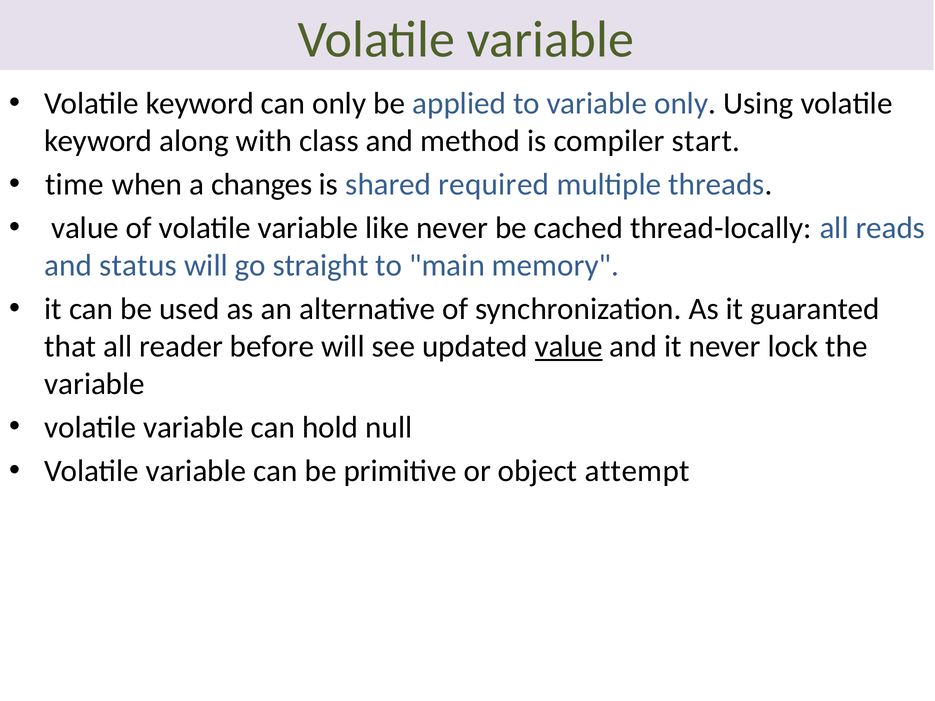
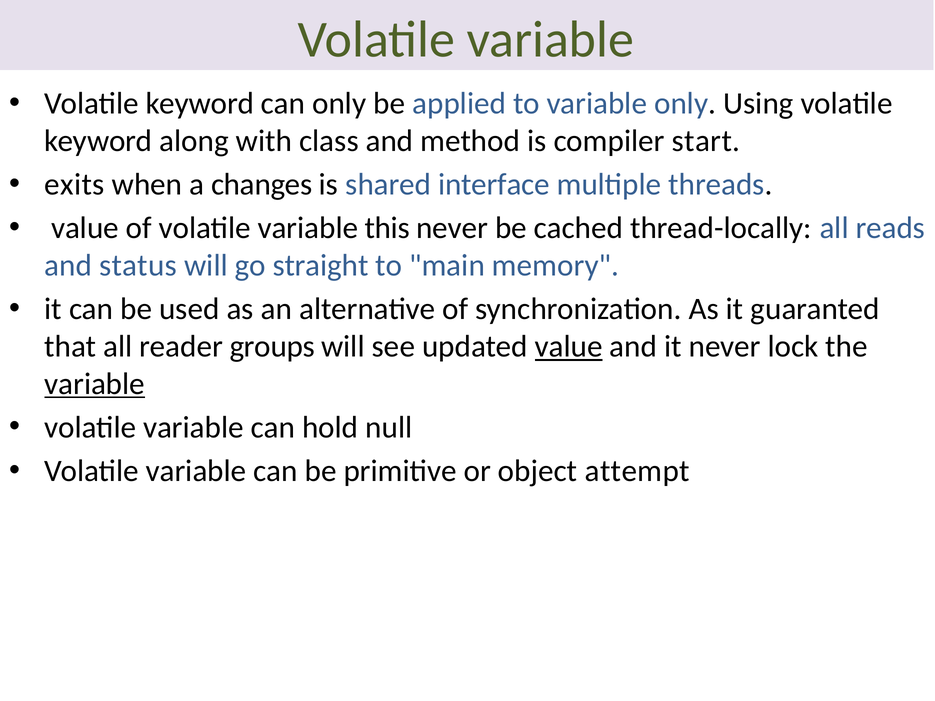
time: time -> exits (74, 185)
required: required -> interface (494, 185)
like: like -> this (387, 228)
before: before -> groups (272, 347)
variable underline: none -> present (95, 384)
